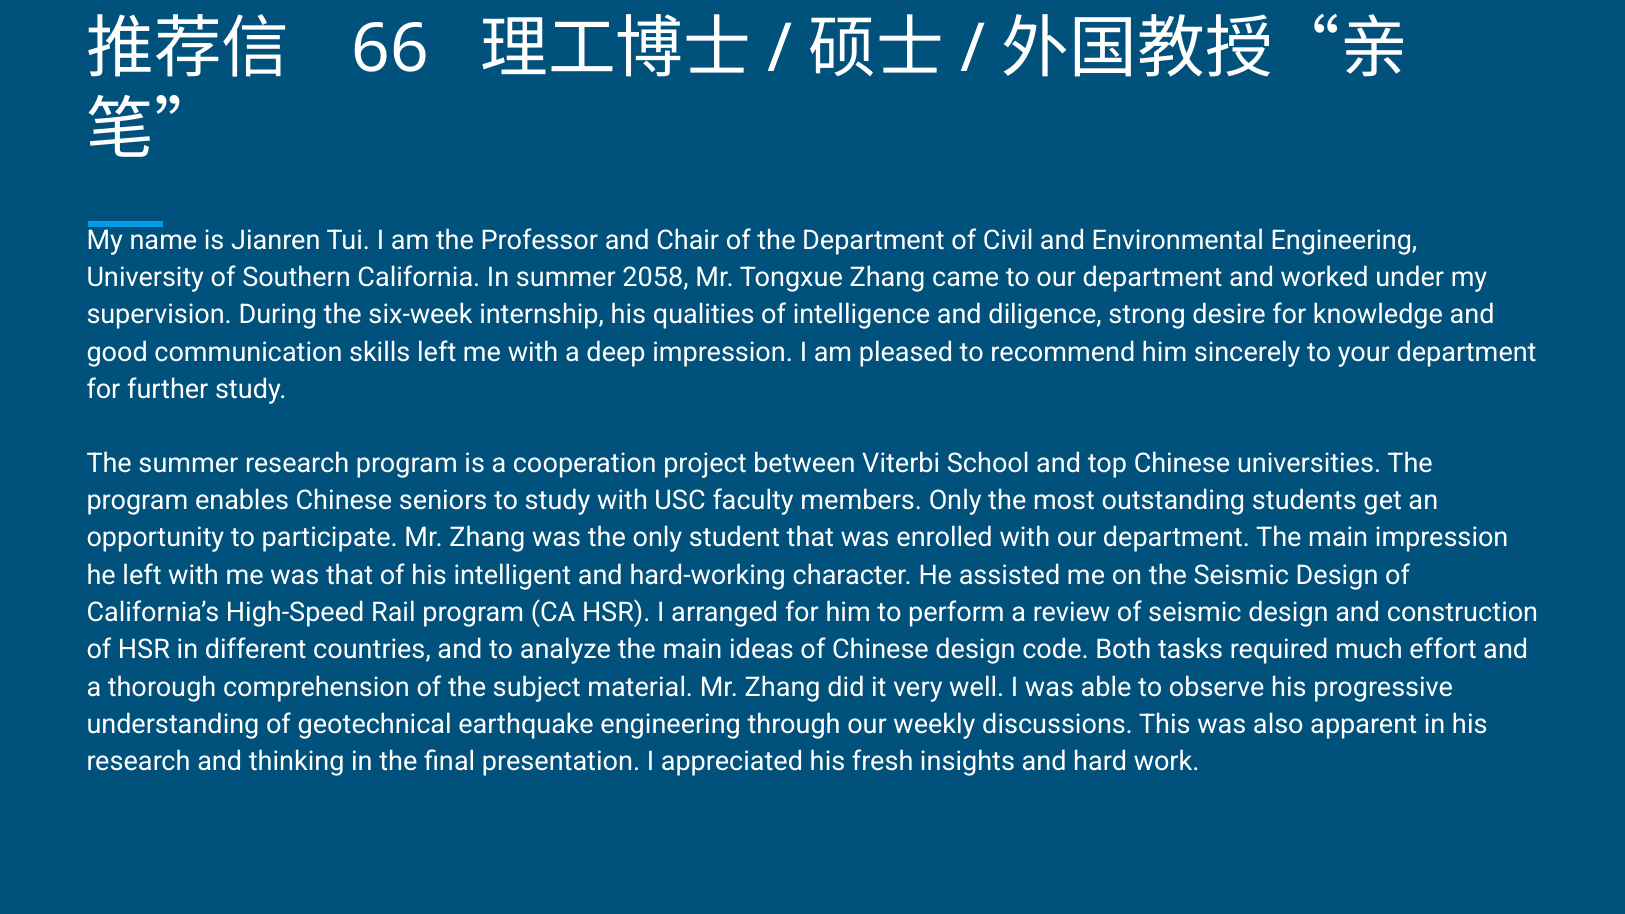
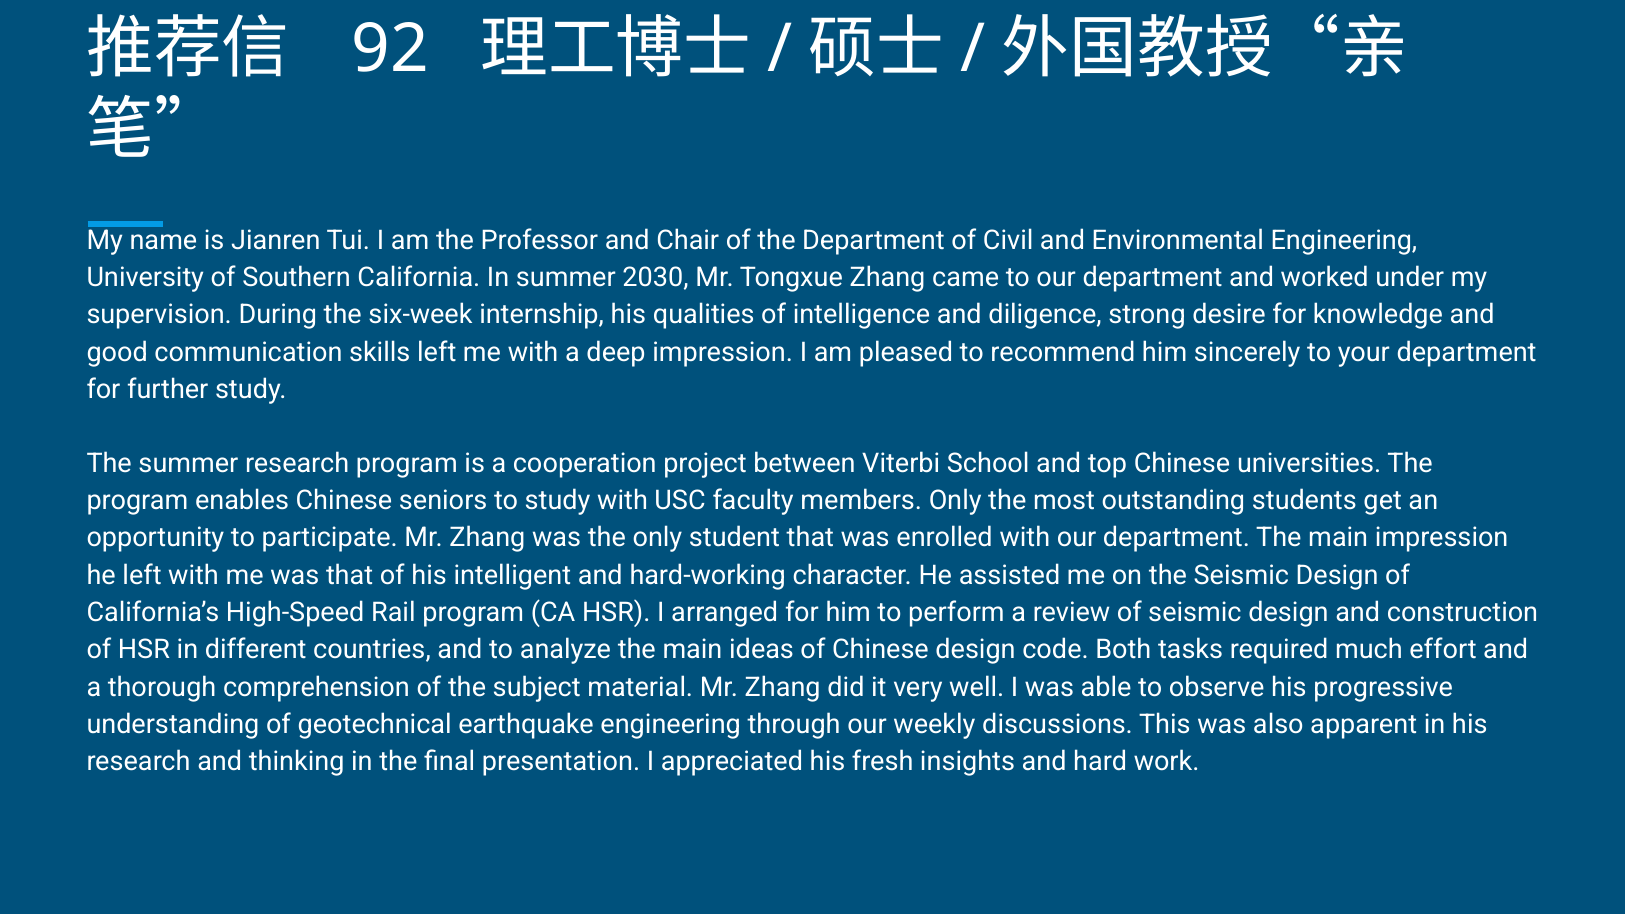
66: 66 -> 92 (390, 49)
2058: 2058 -> 2030 (656, 278)
